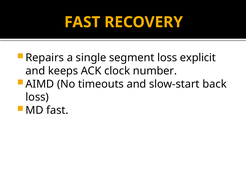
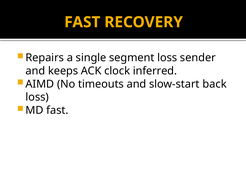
explicit: explicit -> sender (198, 58)
number: number -> inferred (155, 71)
